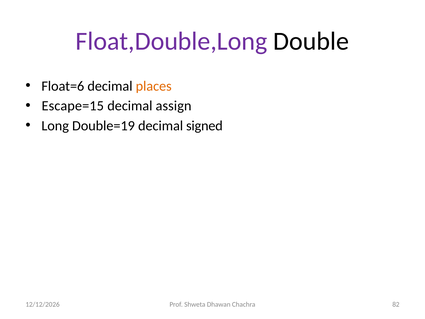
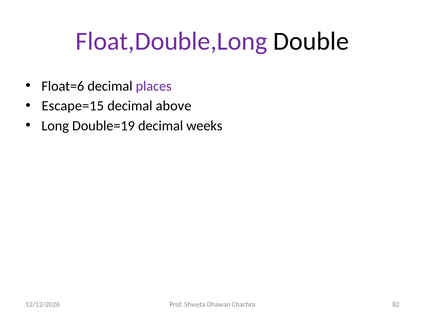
places colour: orange -> purple (154, 86)
assign: assign -> above (174, 106)
signed: signed -> weeks (204, 126)
